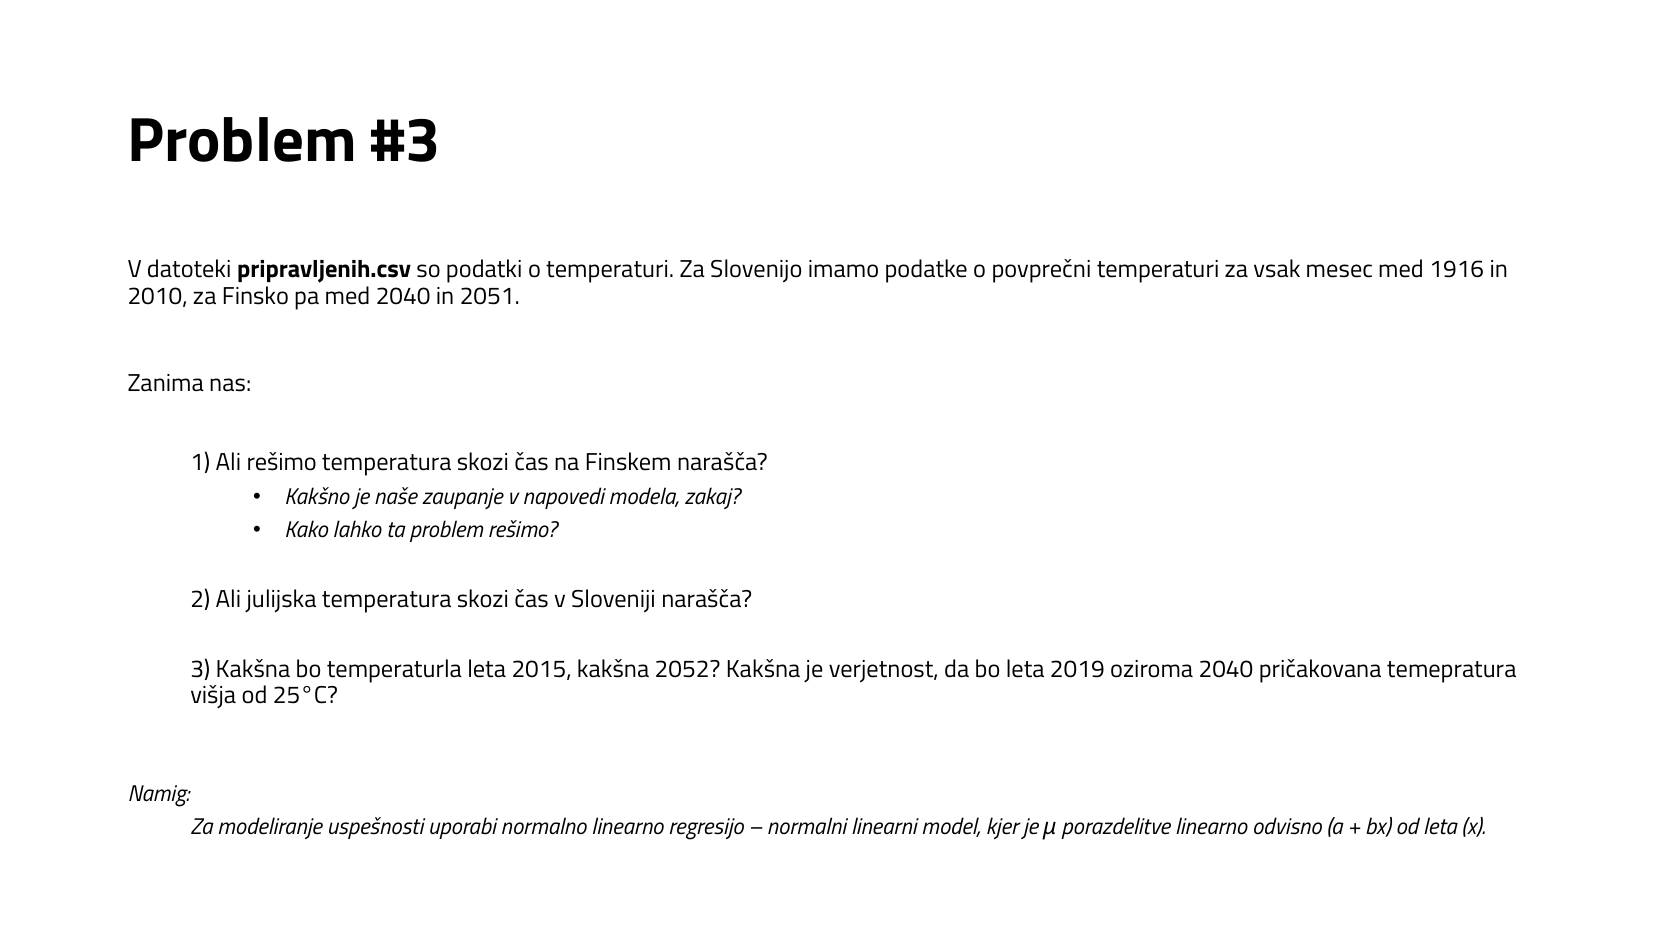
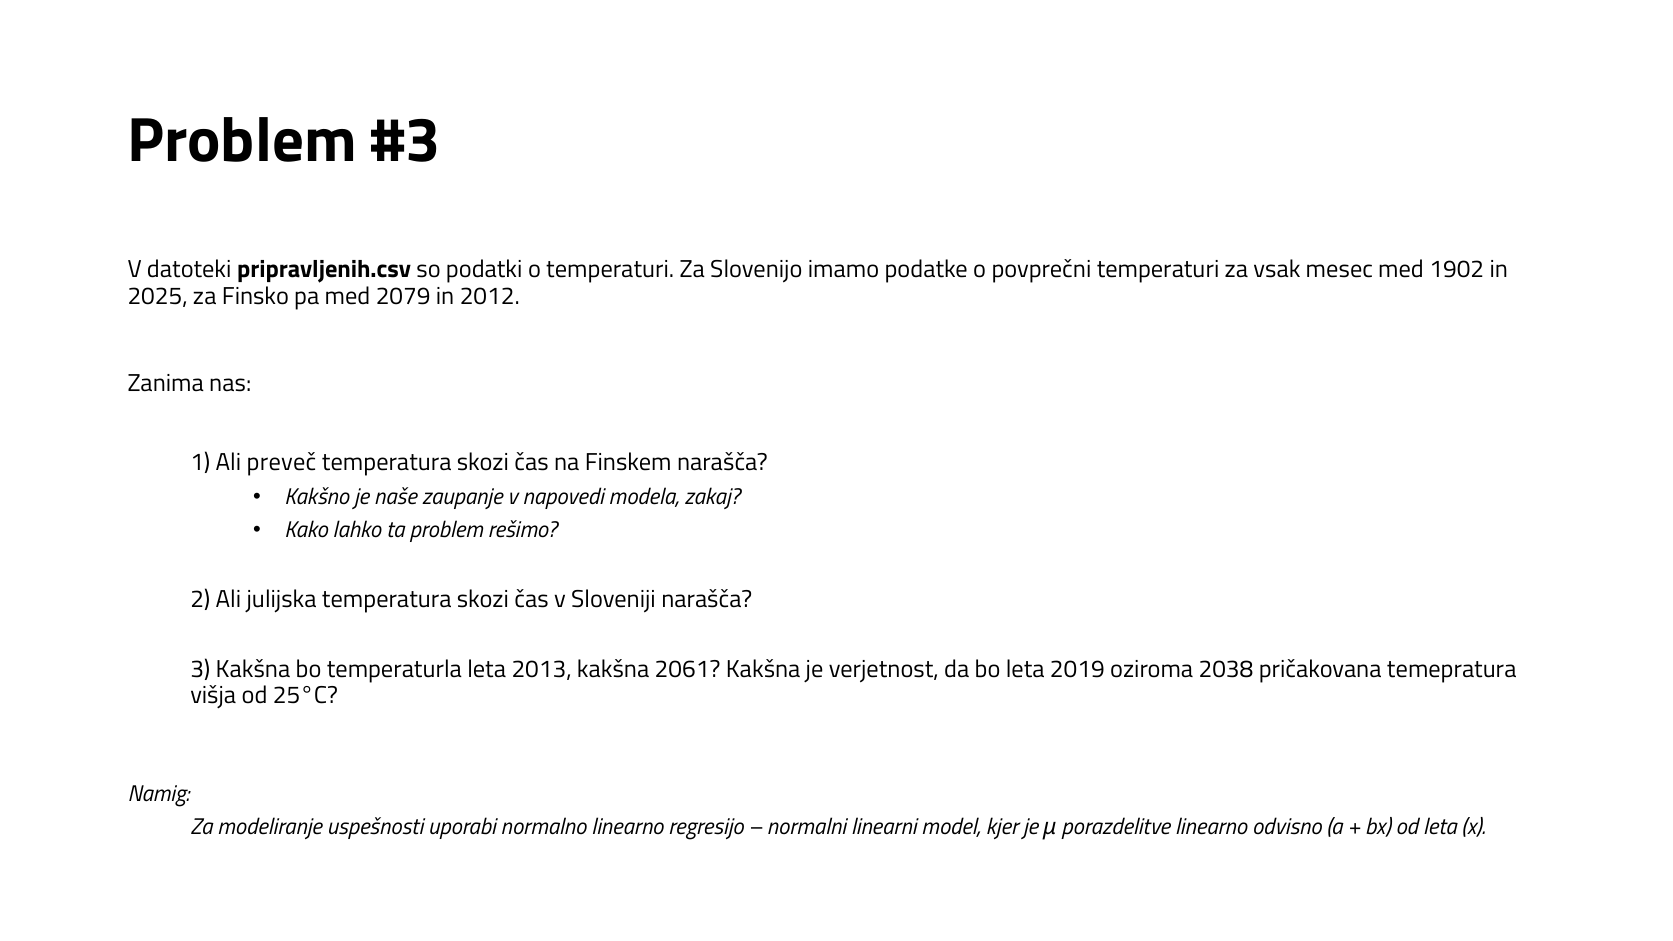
1916: 1916 -> 1902 (1457, 270)
2010: 2010 -> 2025 (158, 296)
med 2040: 2040 -> 2079 (403, 296)
2051: 2051 -> 2012 (490, 296)
Ali rešimo: rešimo -> preveč (282, 463)
2015: 2015 -> 2013 (542, 669)
2052: 2052 -> 2061 (688, 669)
oziroma 2040: 2040 -> 2038 (1226, 669)
